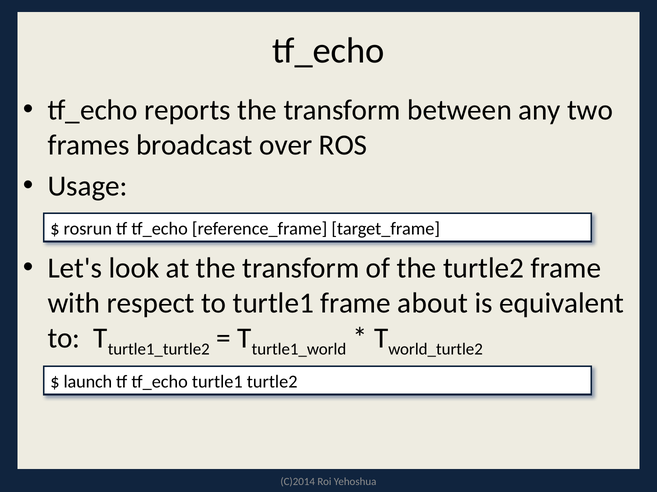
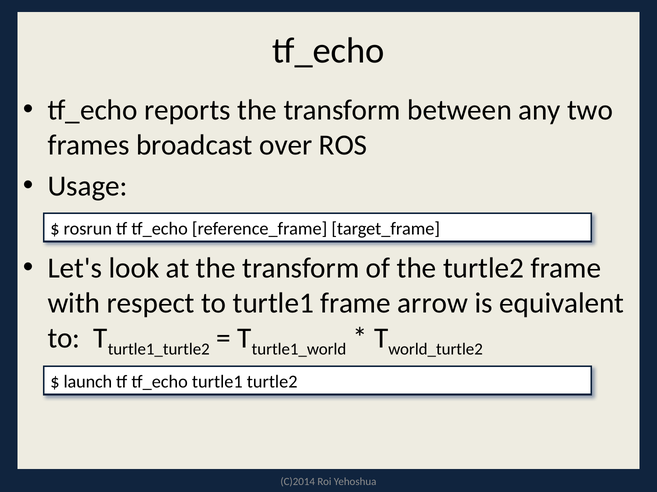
about: about -> arrow (433, 303)
